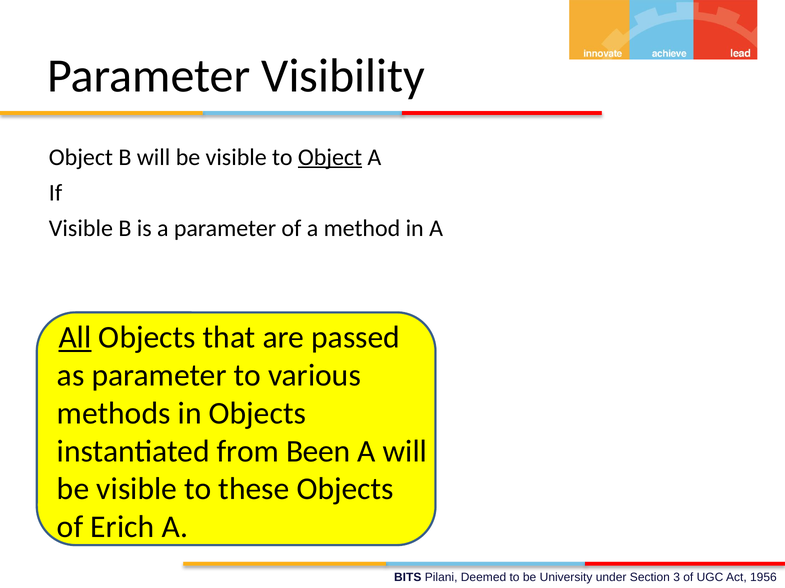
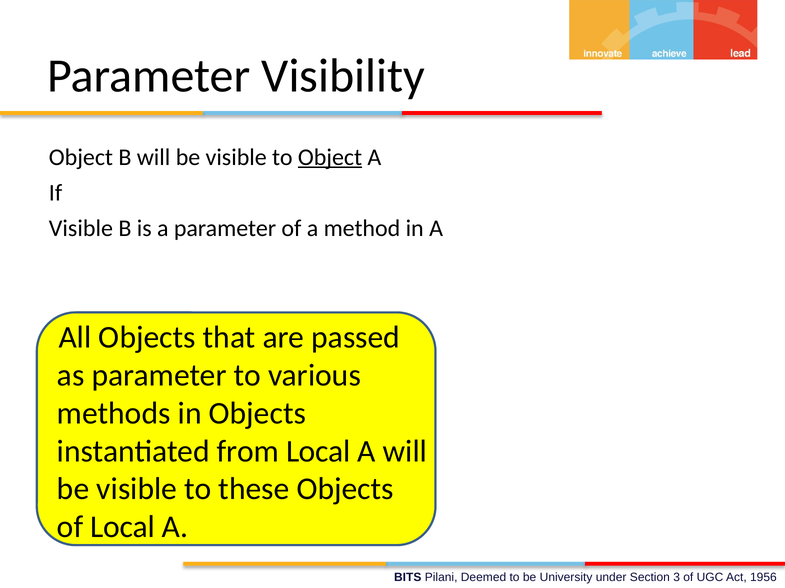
All underline: present -> none (75, 338)
from Been: Been -> Local (318, 452)
of Erich: Erich -> Local (123, 528)
